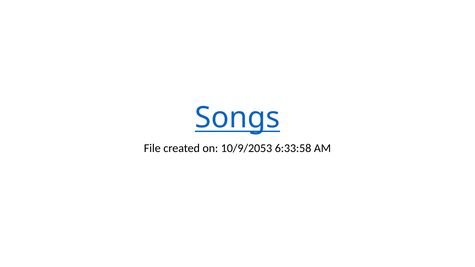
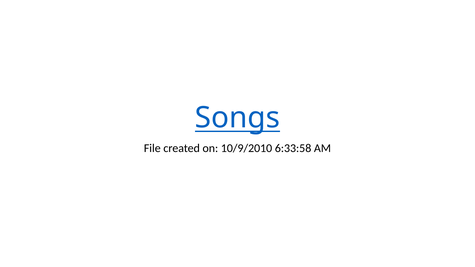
10/9/2053: 10/9/2053 -> 10/9/2010 (247, 148)
